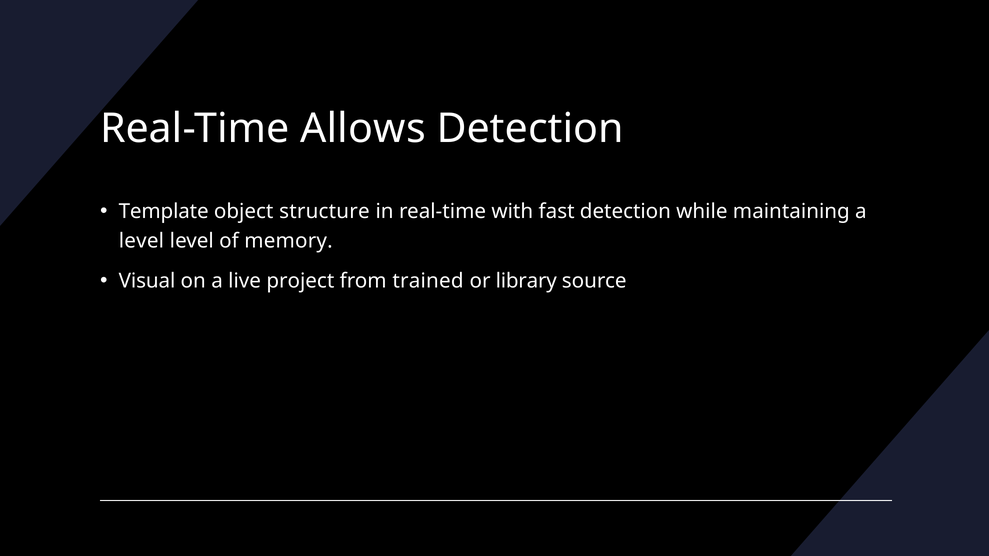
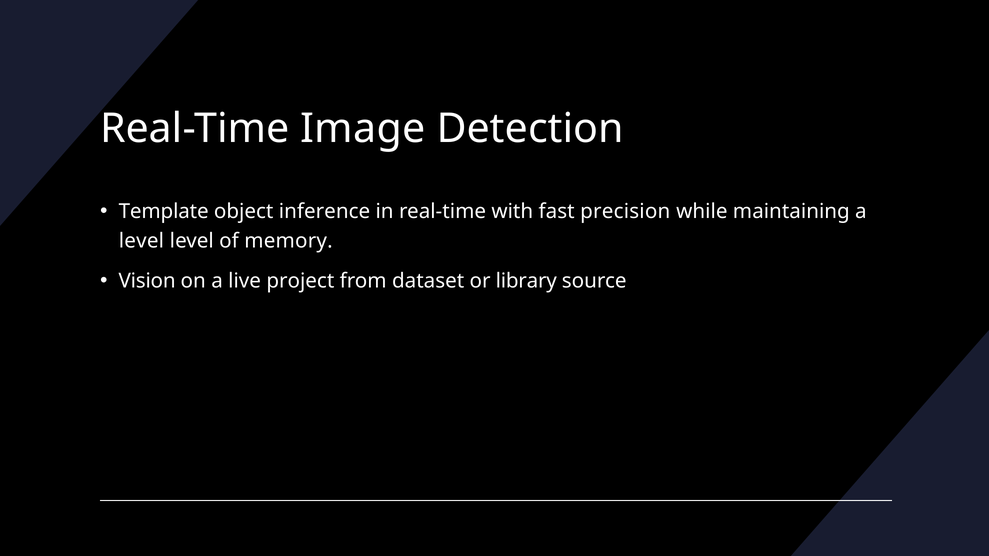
Allows: Allows -> Image (363, 129)
structure: structure -> inference (325, 212)
fast detection: detection -> precision (625, 212)
Visual: Visual -> Vision (147, 281)
trained: trained -> dataset (428, 281)
